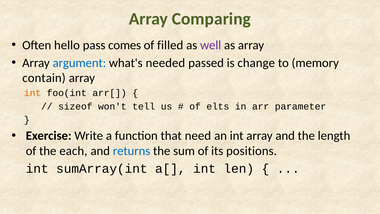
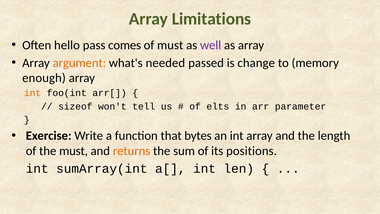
Comparing: Comparing -> Limitations (211, 19)
of filled: filled -> must (170, 45)
argument colour: blue -> orange (79, 63)
contain: contain -> enough (44, 78)
need: need -> bytes (198, 136)
the each: each -> must (74, 151)
returns colour: blue -> orange (132, 151)
